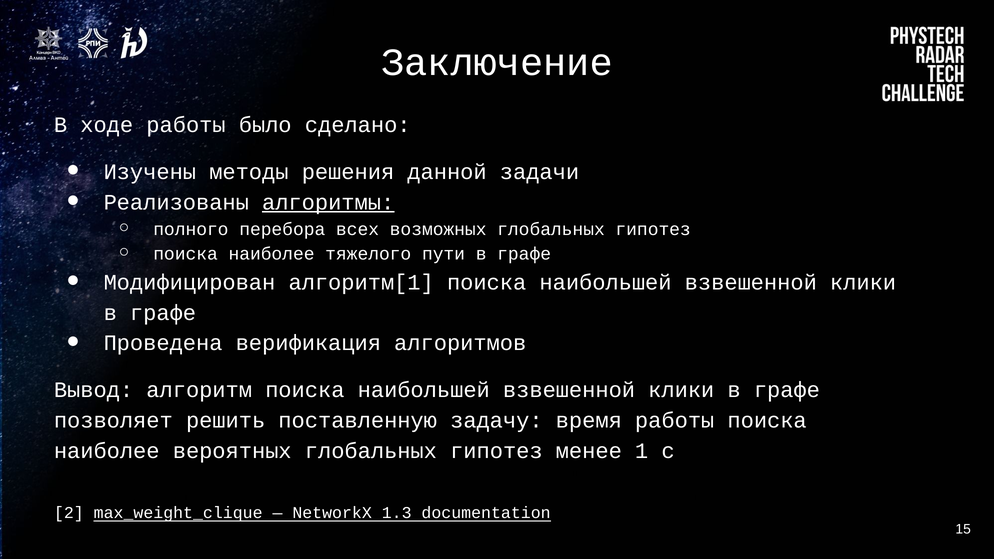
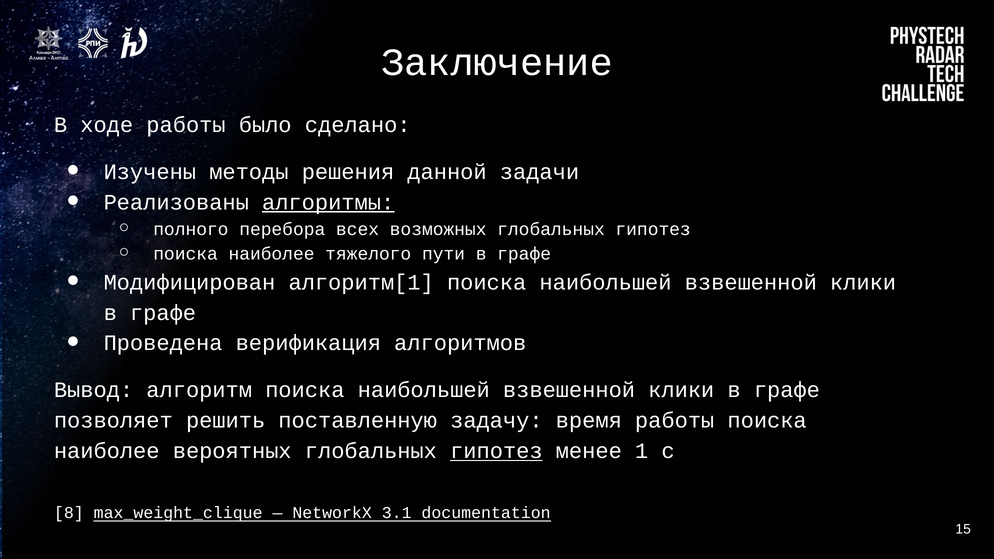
гипотез underline: none -> present (496, 451)
2: 2 -> 8 (69, 513)
1.3: 1.3 -> 3.1 (397, 513)
